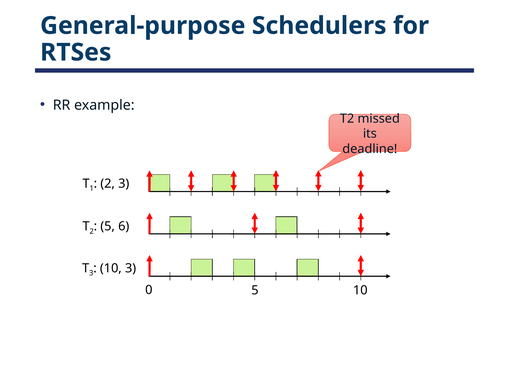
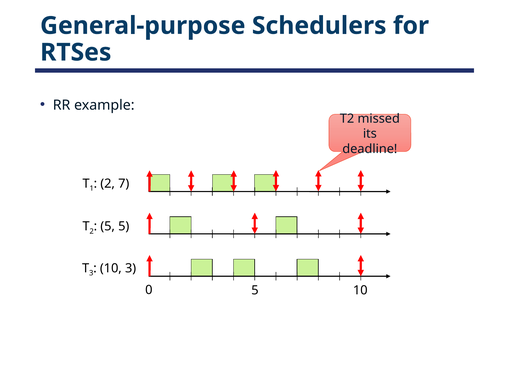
2 3: 3 -> 7 (124, 184)
5 6: 6 -> 5 (124, 227)
